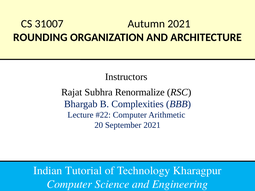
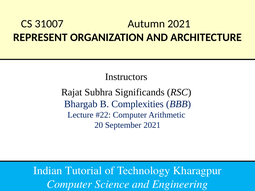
ROUNDING: ROUNDING -> REPRESENT (40, 37)
Renormalize: Renormalize -> Significands (140, 92)
